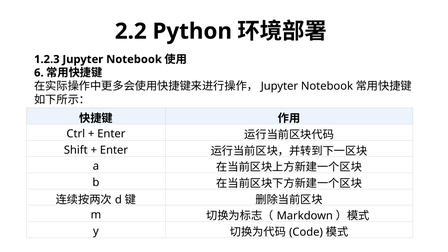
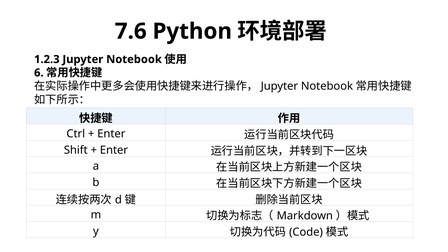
2.2: 2.2 -> 7.6 (131, 31)
